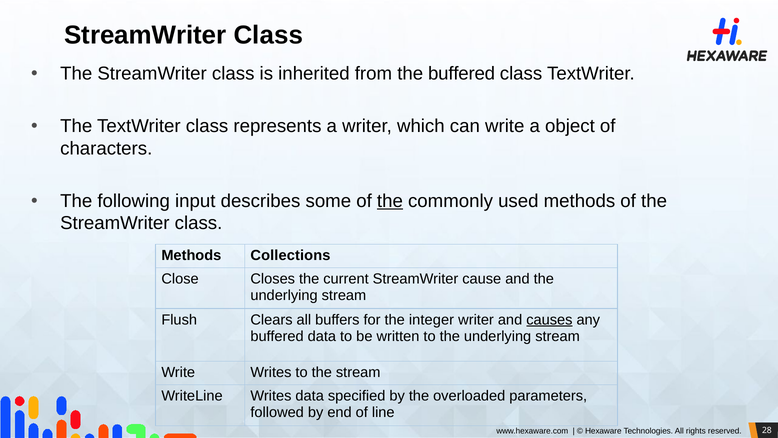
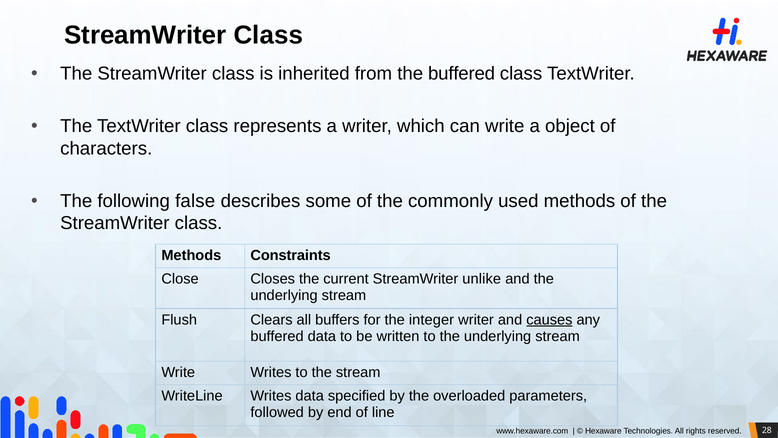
input: input -> false (195, 201)
the underline: present -> none (390, 201)
Collections: Collections -> Constraints (291, 255)
cause: cause -> unlike (482, 279)
